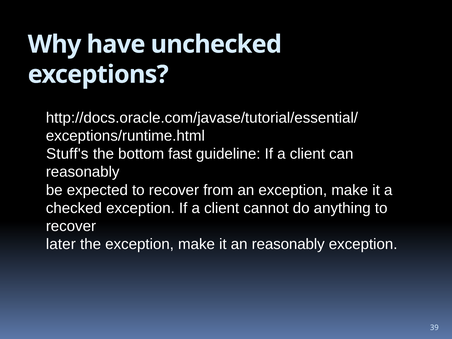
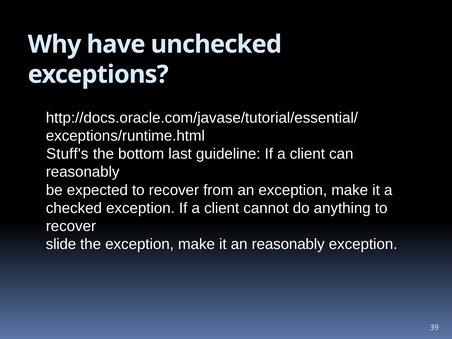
fast: fast -> last (180, 154)
later: later -> slide (61, 244)
